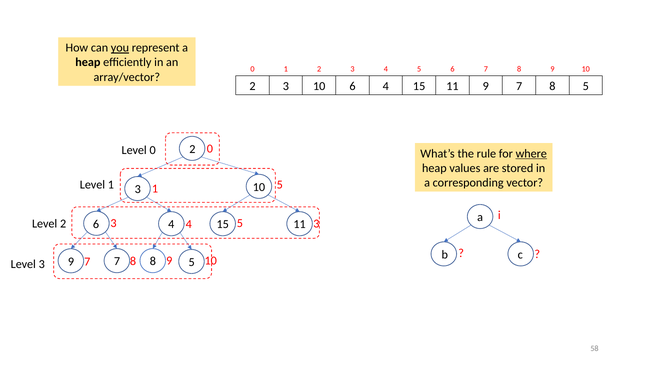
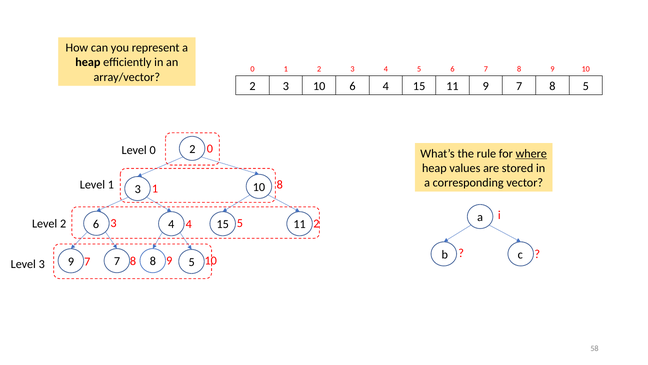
you underline: present -> none (120, 48)
1 5: 5 -> 8 (280, 185)
4 5 3: 3 -> 2 (316, 224)
